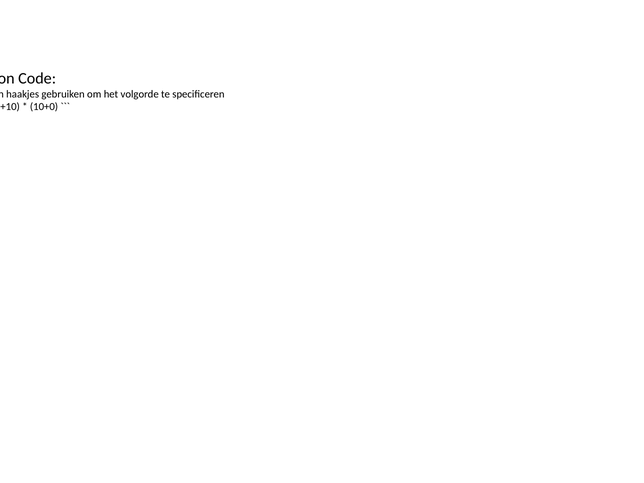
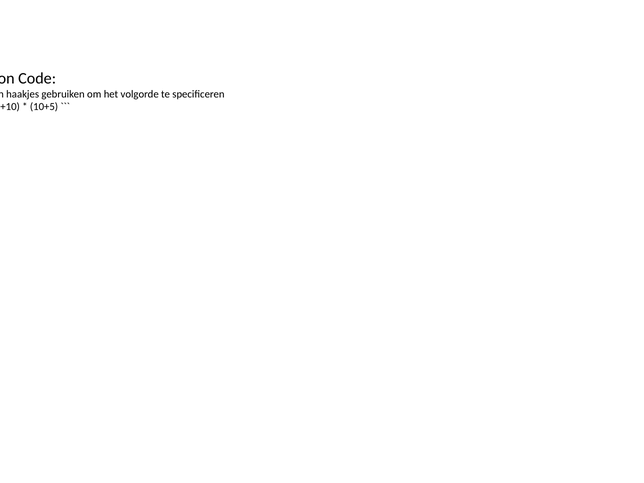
10+0: 10+0 -> 10+5 (44, 107)
